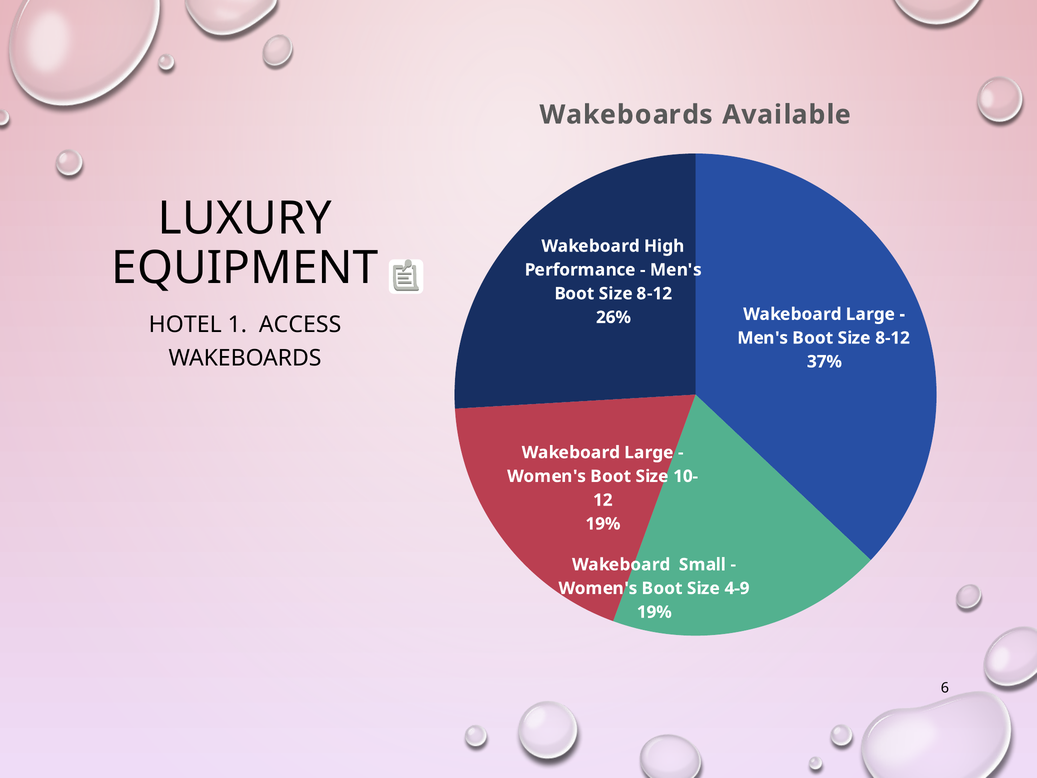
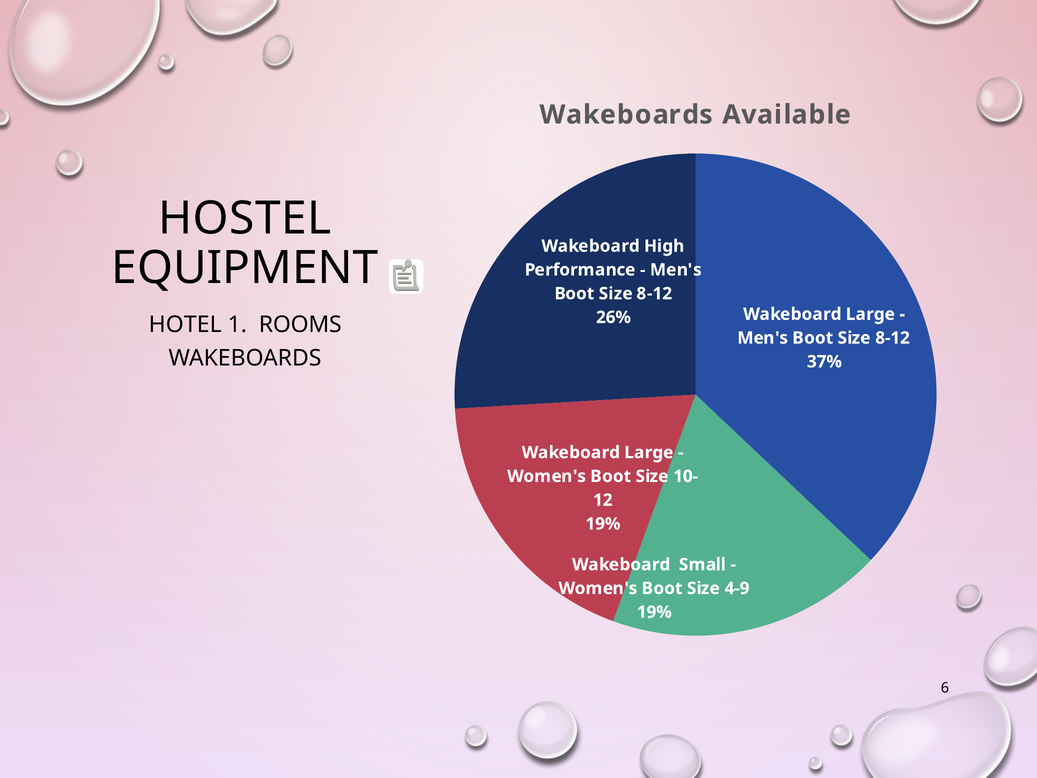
LUXURY: LUXURY -> HOSTEL (245, 218)
ACCESS: ACCESS -> ROOMS (300, 325)
